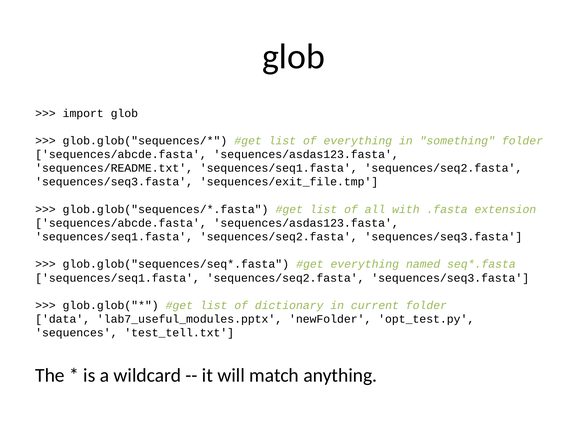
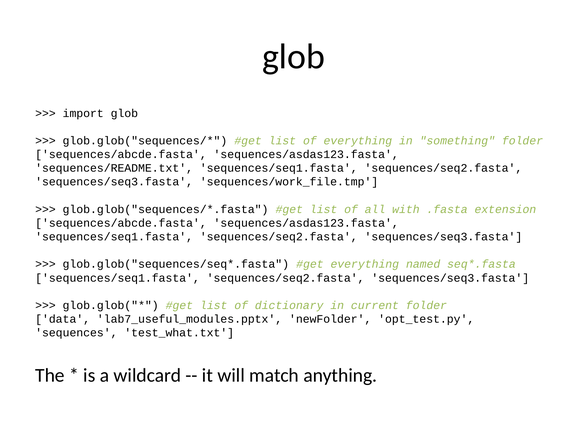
sequences/exit_file.tmp: sequences/exit_file.tmp -> sequences/work_file.tmp (289, 182)
test_tell.txt: test_tell.txt -> test_what.txt (179, 333)
